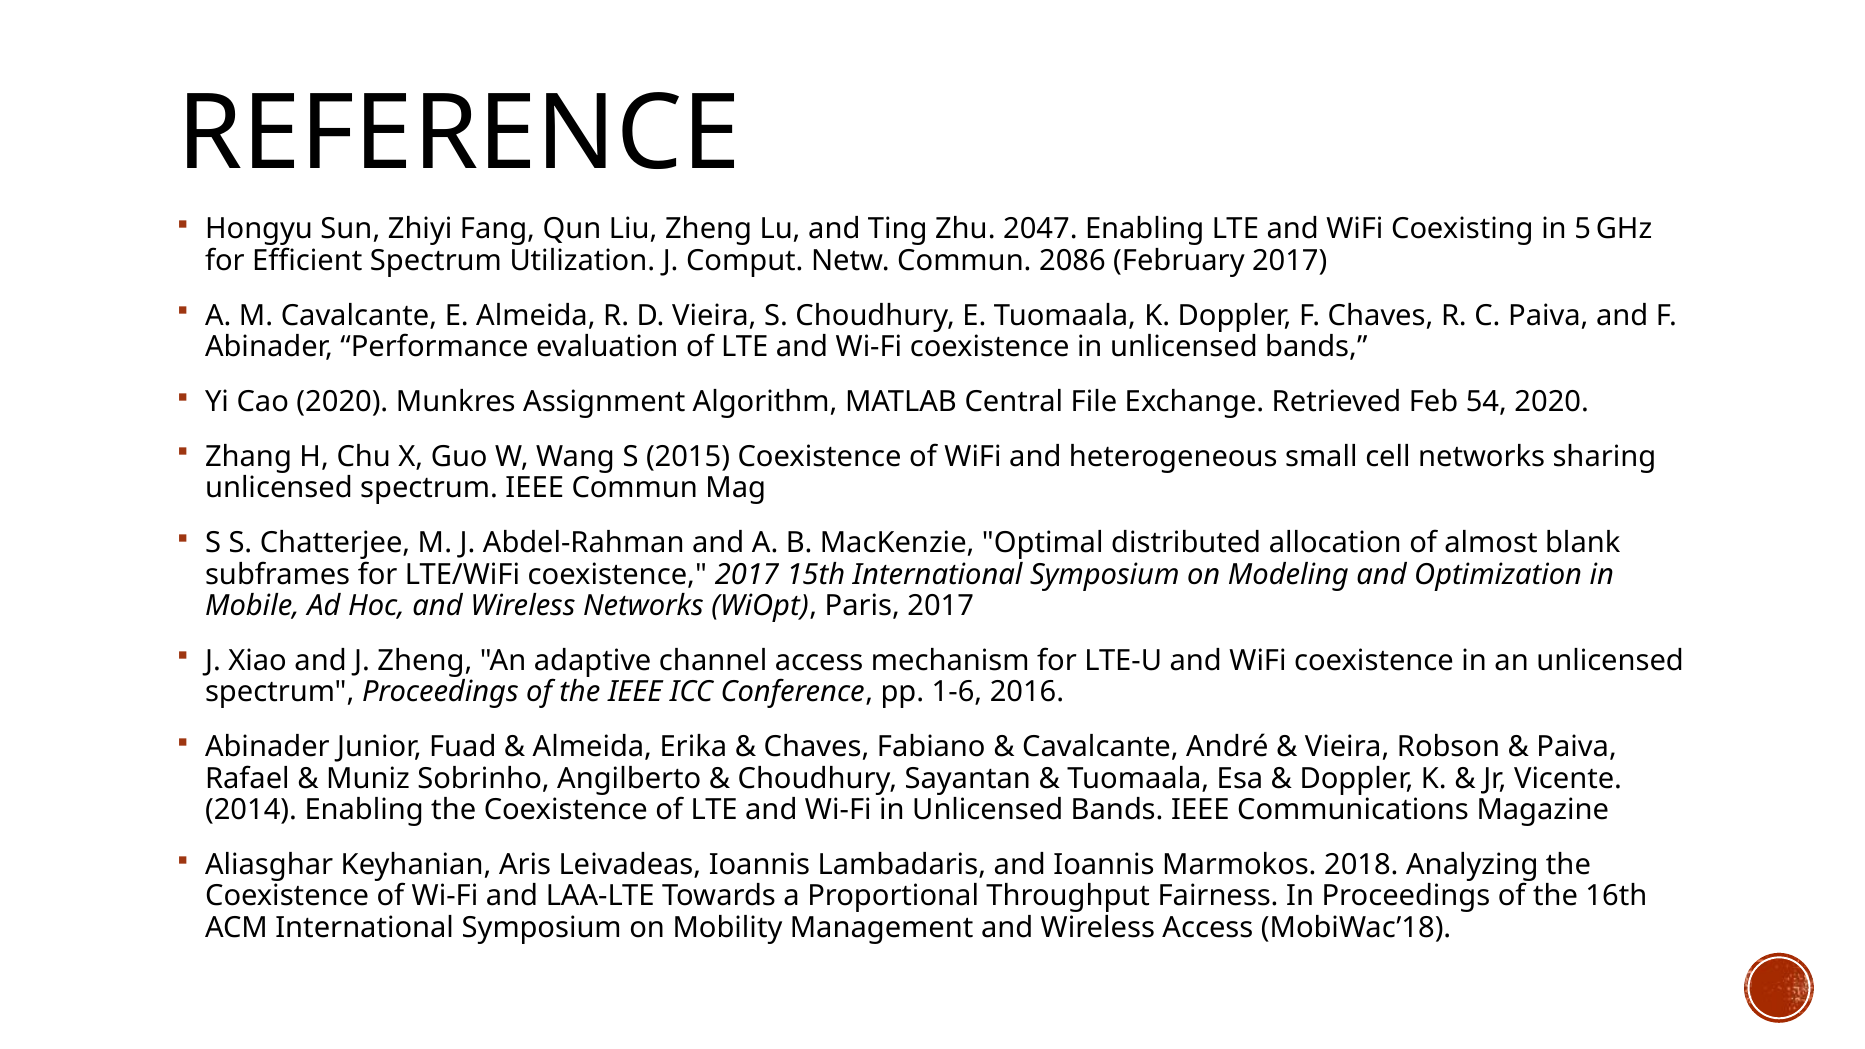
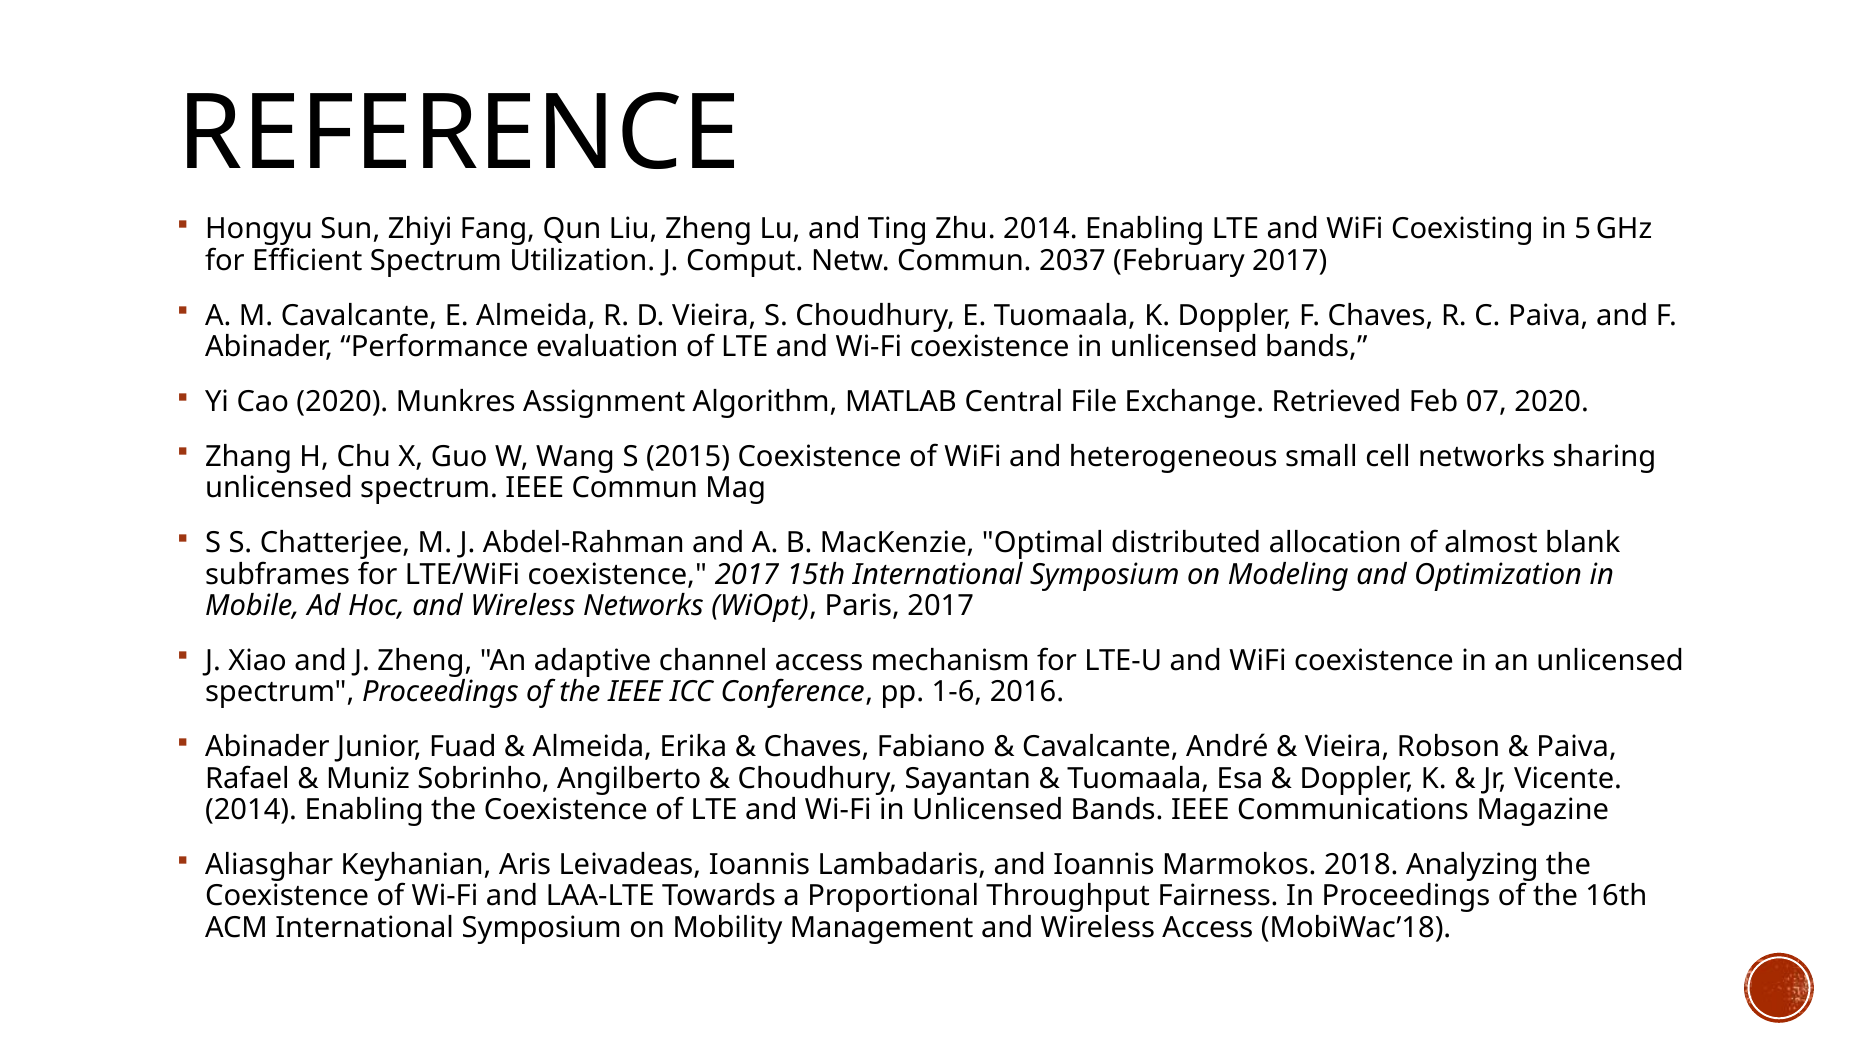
Zhu 2047: 2047 -> 2014 (1040, 229)
2086: 2086 -> 2037 (1072, 261)
54: 54 -> 07 (1486, 402)
